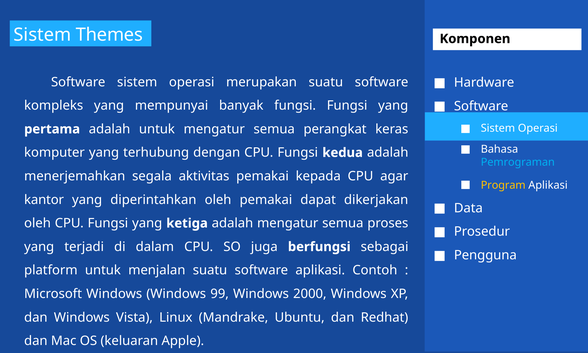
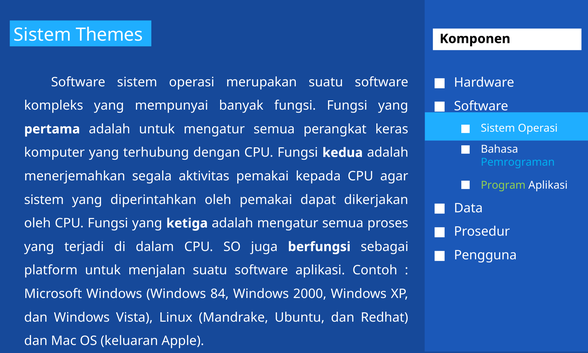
Program colour: yellow -> light green (503, 185)
kantor: kantor -> sistem (44, 200)
99: 99 -> 84 (220, 294)
